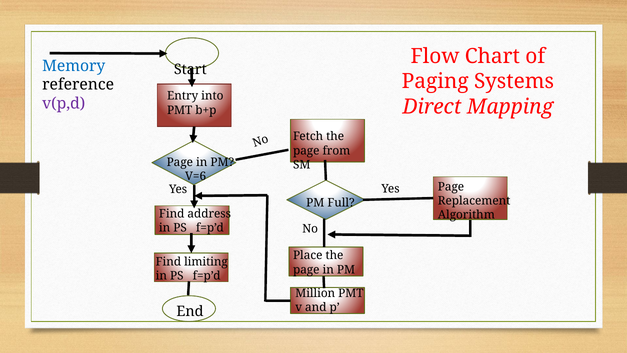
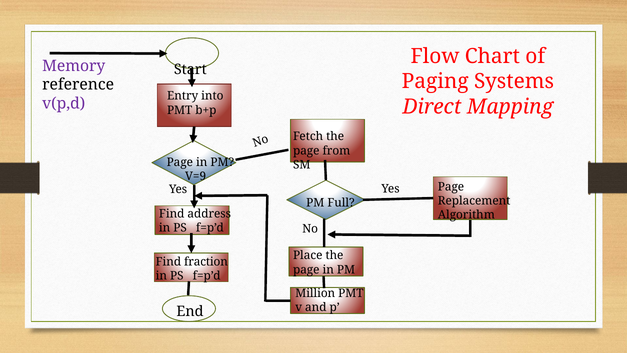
Memory colour: blue -> purple (74, 66)
V=6: V=6 -> V=9 (196, 176)
limiting: limiting -> fraction (206, 262)
